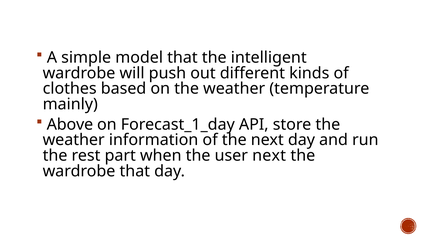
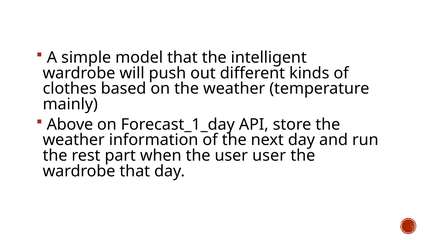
user next: next -> user (269, 156)
